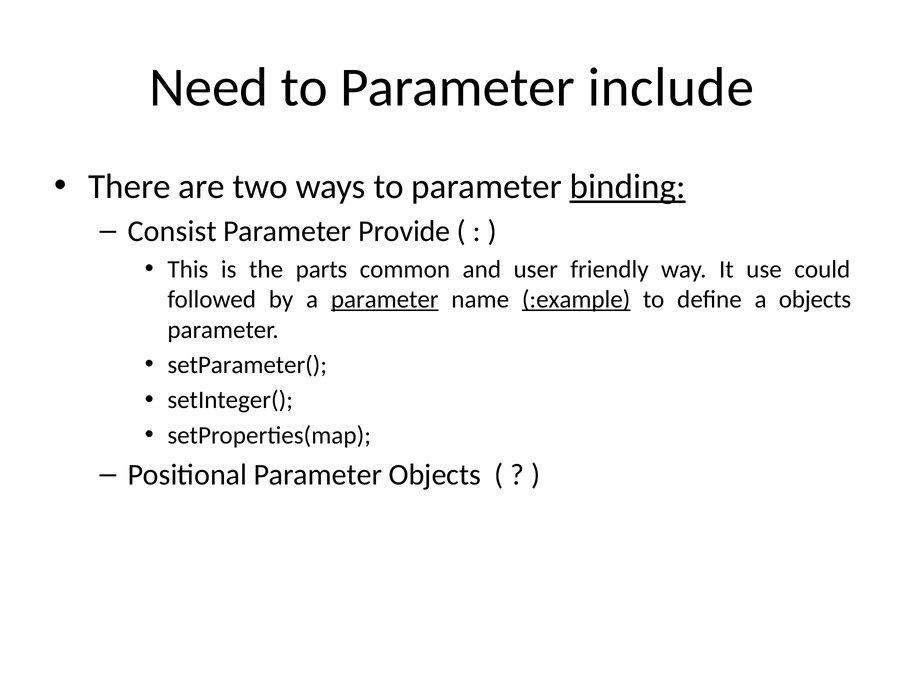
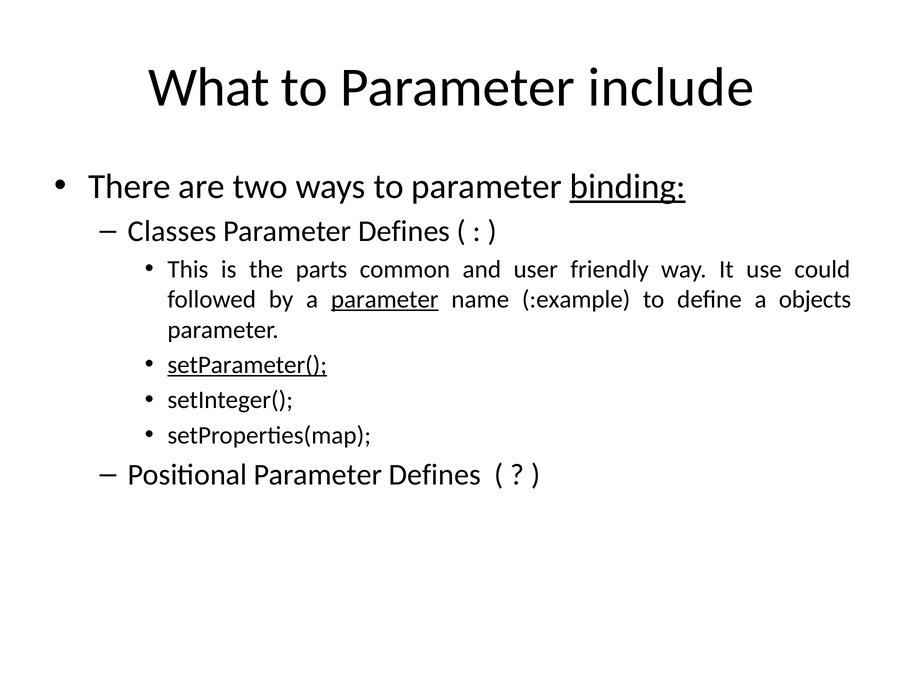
Need: Need -> What (209, 88)
Consist: Consist -> Classes (172, 231)
Provide: Provide -> Defines (404, 231)
:example underline: present -> none (576, 299)
setParameter( underline: none -> present (247, 365)
Positional Parameter Objects: Objects -> Defines (435, 475)
